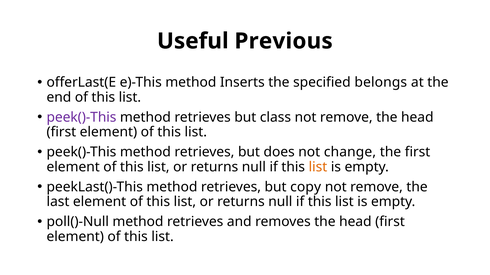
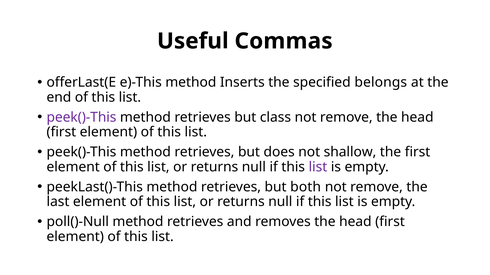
Previous: Previous -> Commas (284, 41)
change: change -> shallow (350, 152)
list colour: orange -> purple (318, 167)
copy: copy -> both (306, 187)
